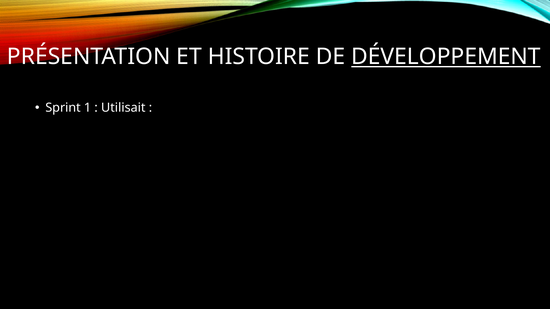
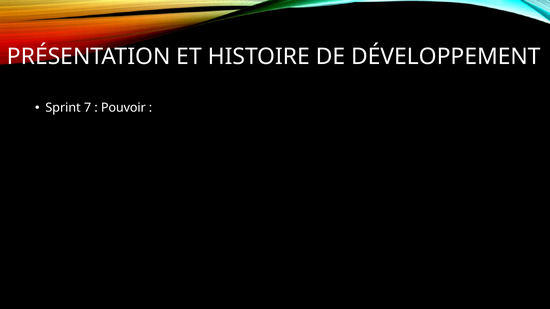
DÉVELOPPEMENT underline: present -> none (446, 57)
1: 1 -> 7 (88, 108)
Utilisait: Utilisait -> Pouvoir (123, 108)
